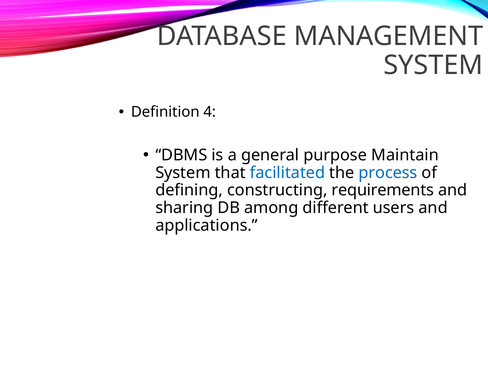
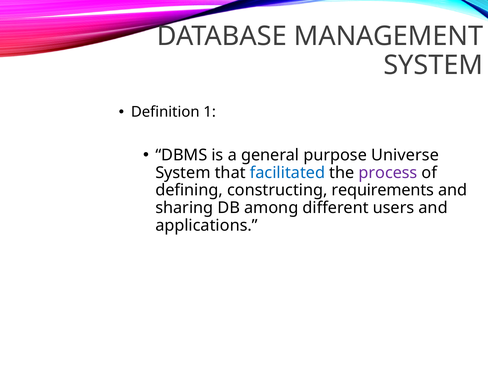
4: 4 -> 1 (210, 112)
Maintain: Maintain -> Universe (405, 155)
process colour: blue -> purple (388, 173)
